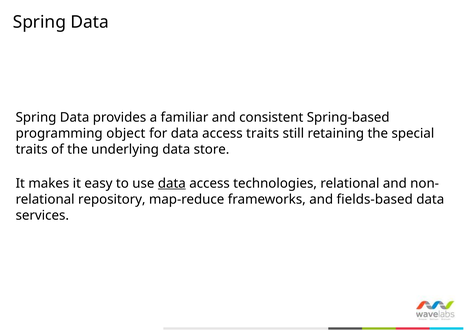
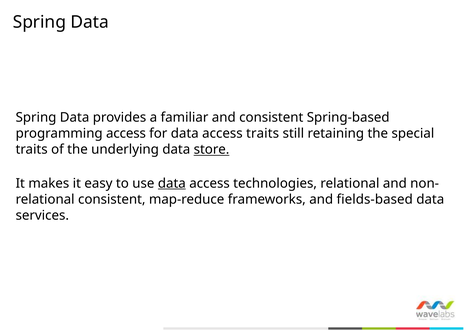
programming object: object -> access (126, 133)
store underline: none -> present (212, 149)
relational repository: repository -> consistent (112, 199)
